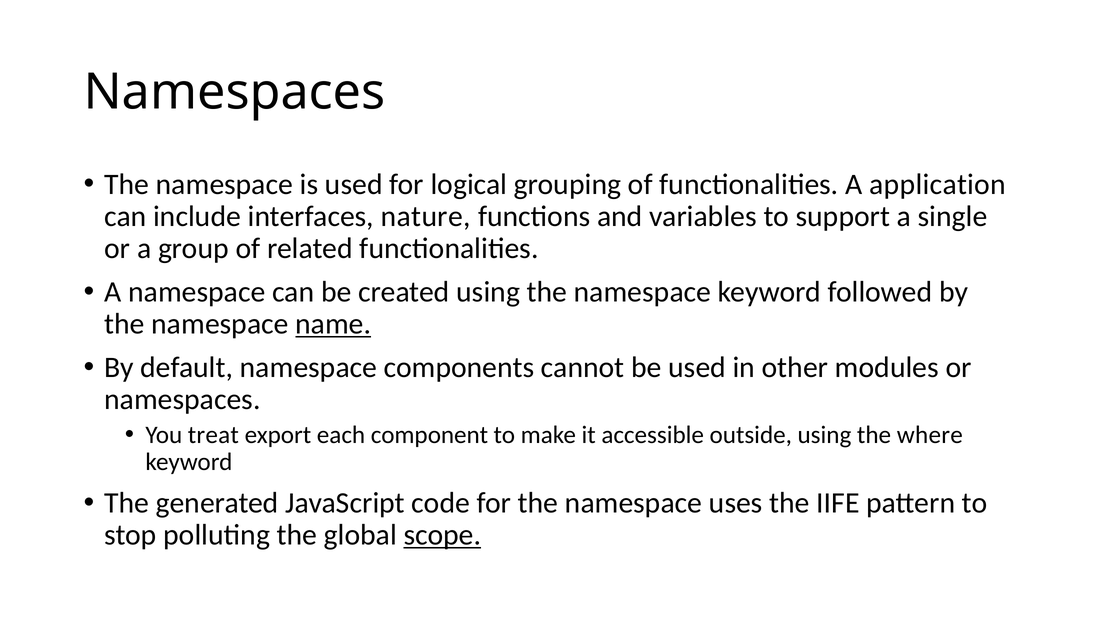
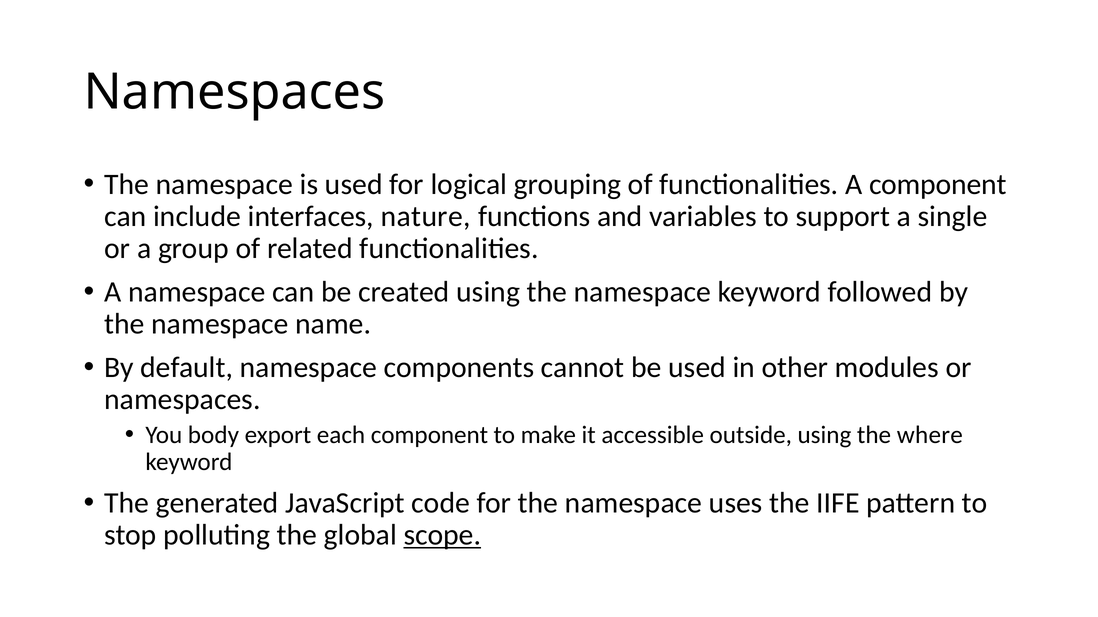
A application: application -> component (938, 184)
name underline: present -> none (333, 324)
treat: treat -> body (213, 435)
